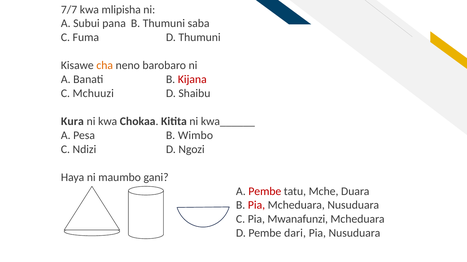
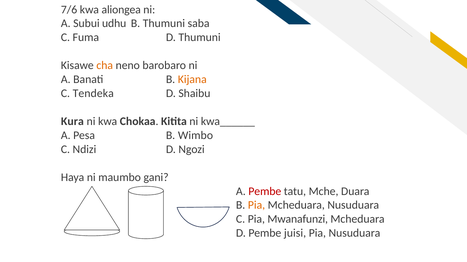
7/7: 7/7 -> 7/6 (69, 10)
mlipisha: mlipisha -> aliongea (121, 10)
pana: pana -> udhu (114, 24)
Kijana colour: red -> orange (192, 80)
Mchuuzi: Mchuuzi -> Tendeka (93, 94)
Pia colour: red -> orange (257, 206)
dari: dari -> juisi (295, 234)
